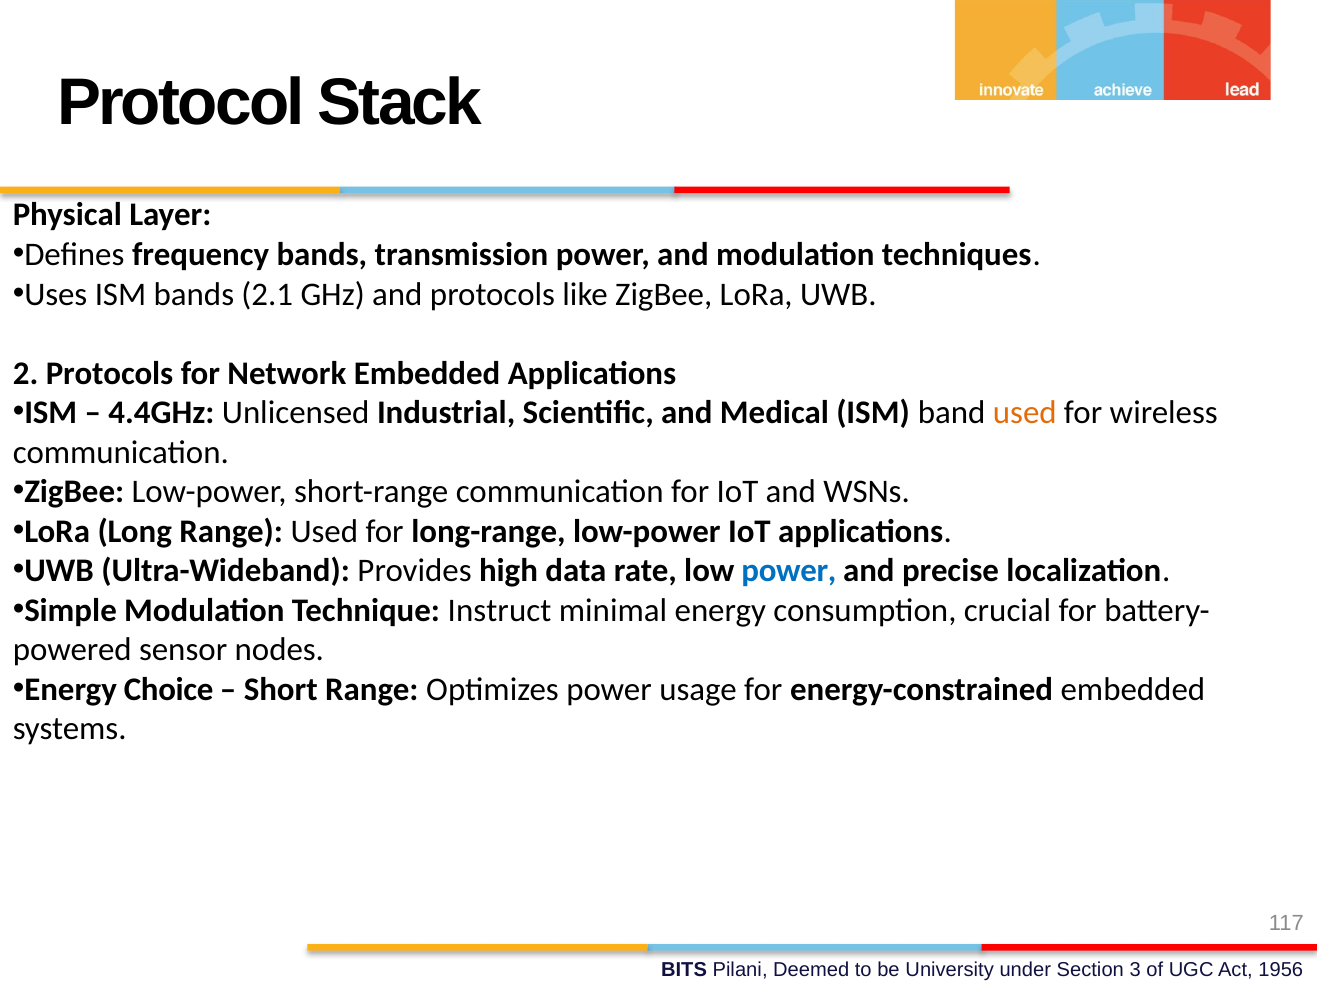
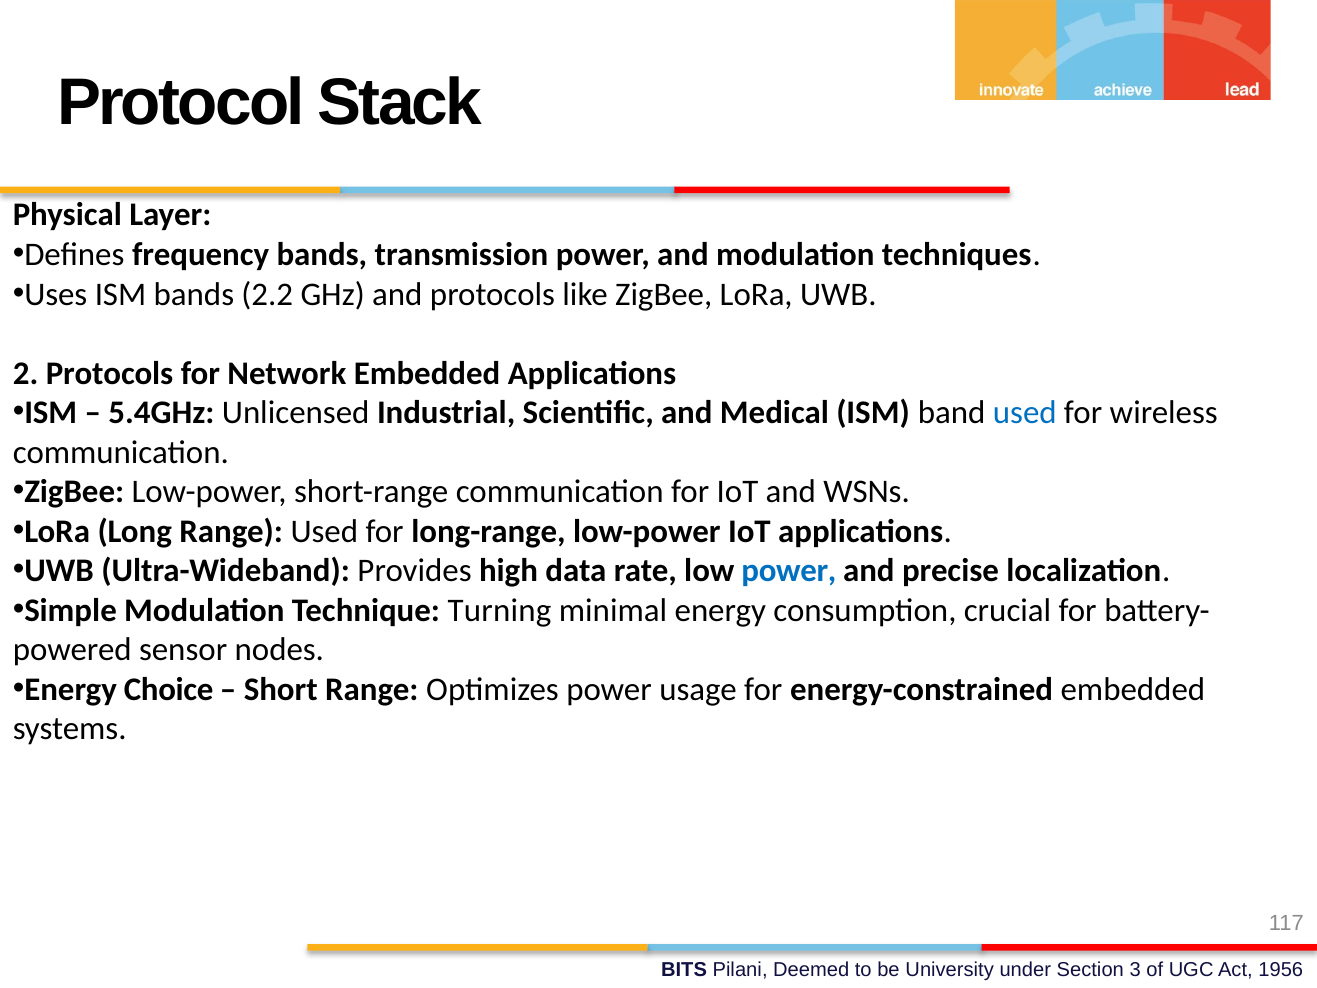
2.1: 2.1 -> 2.2 (267, 294)
4.4GHz: 4.4GHz -> 5.4GHz (161, 413)
used colour: orange -> blue (1025, 413)
Instruct: Instruct -> Turning (499, 610)
